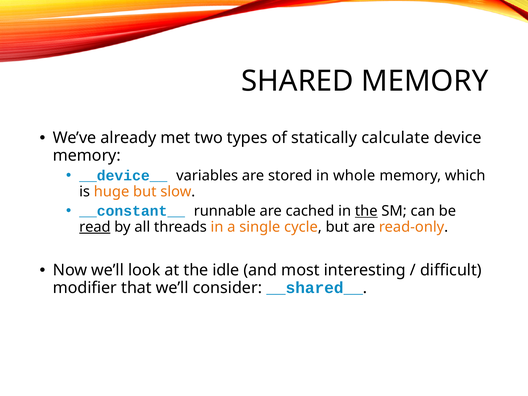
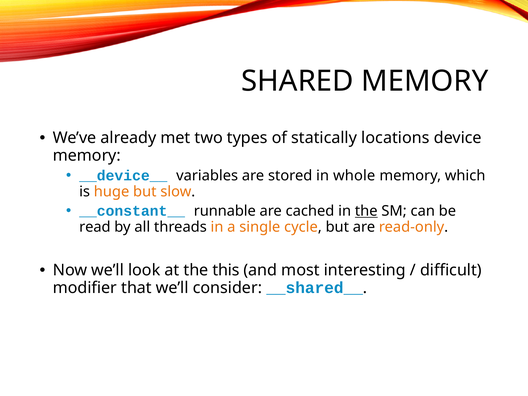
calculate: calculate -> locations (395, 138)
read underline: present -> none (95, 227)
idle: idle -> this (226, 270)
